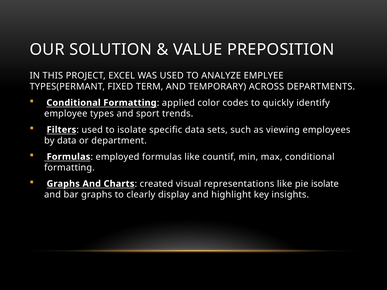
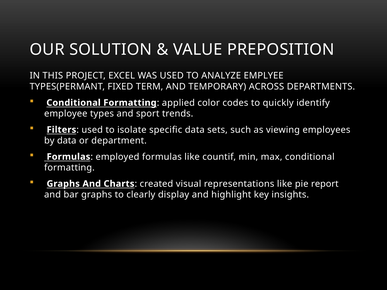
pie isolate: isolate -> report (325, 184)
